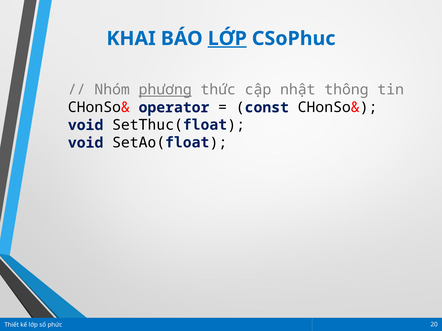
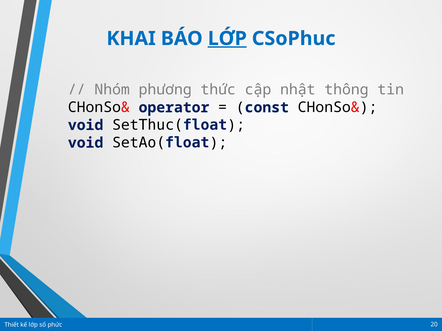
phương underline: present -> none (165, 90)
